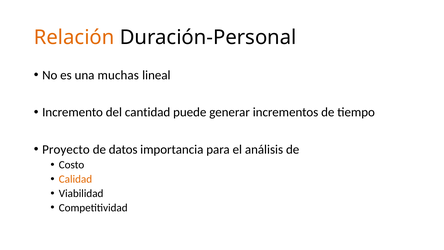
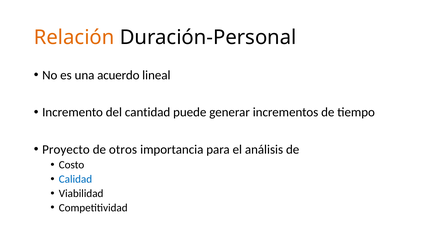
muchas: muchas -> acuerdo (118, 75)
datos: datos -> otros (123, 149)
Calidad colour: orange -> blue (75, 179)
